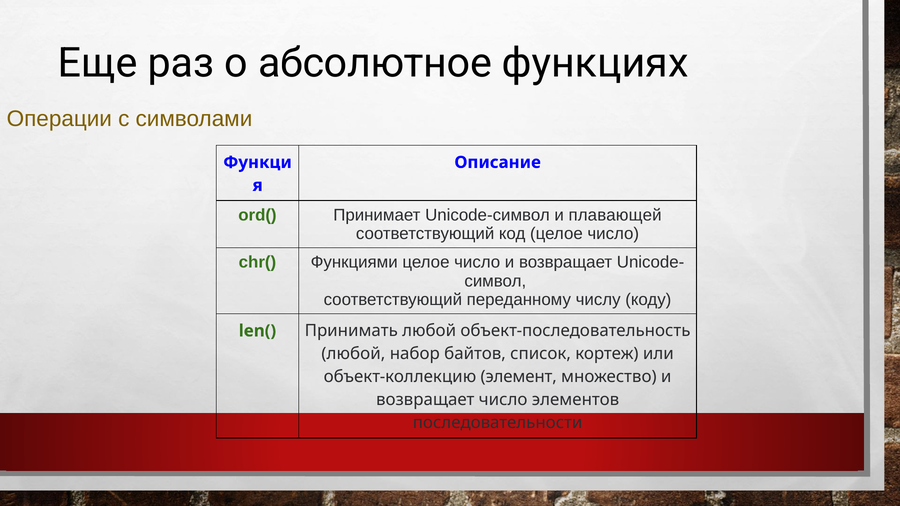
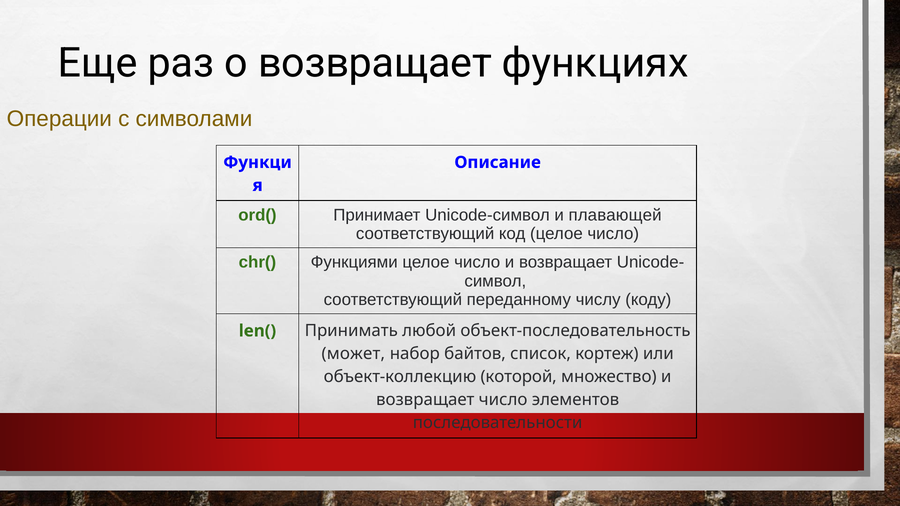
о абсолютное: абсолютное -> возвращает (375, 63)
любой: любой -> может (353, 354)
элемент: элемент -> которой (519, 377)
